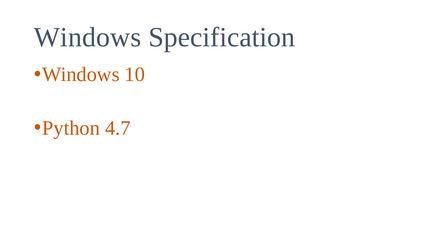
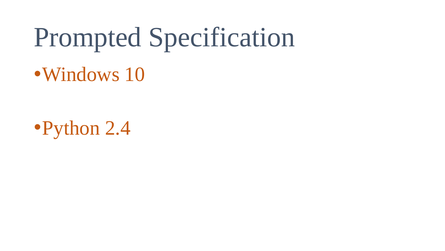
Windows: Windows -> Prompted (88, 37)
4.7: 4.7 -> 2.4 (118, 128)
